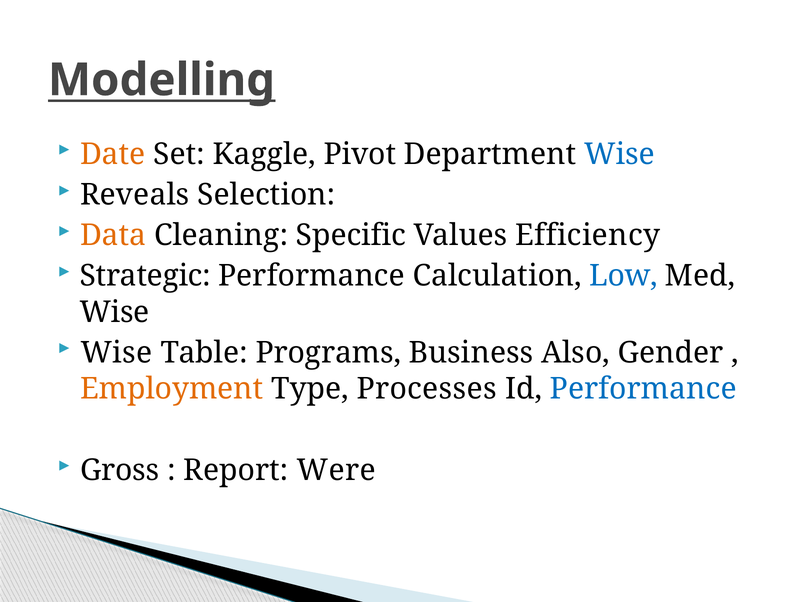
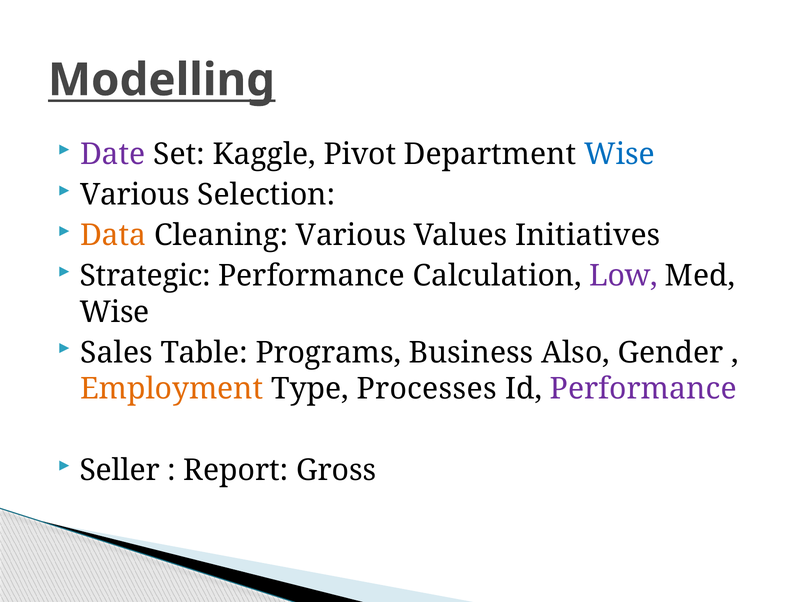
Date colour: orange -> purple (113, 154)
Reveals: Reveals -> Various (135, 195)
Cleaning Specific: Specific -> Various (351, 235)
Efficiency: Efficiency -> Initiatives (588, 235)
Low colour: blue -> purple (624, 276)
Wise: Wise -> Sales (117, 352)
Performance colour: blue -> purple (643, 389)
Gross: Gross -> Seller (120, 470)
Were: Were -> Gross (336, 470)
